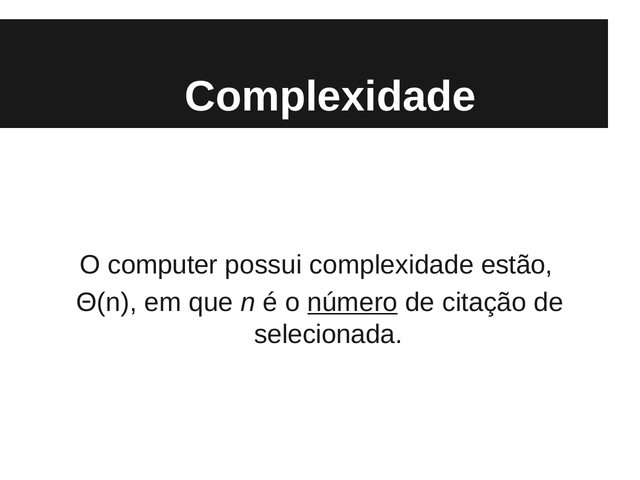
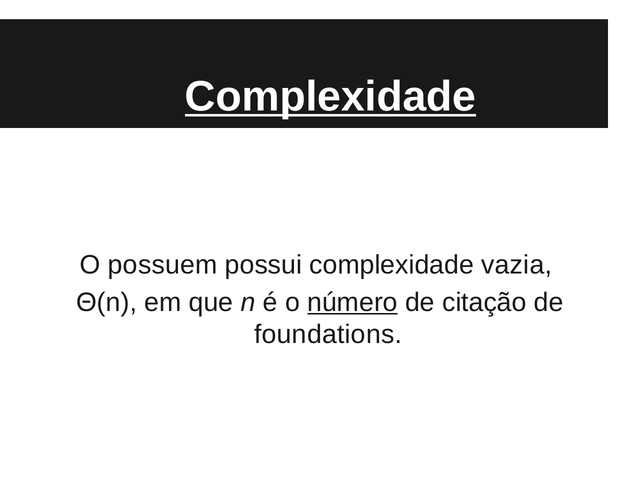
Complexidade underline: none -> present (331, 97)
computer: computer -> possuem (163, 265)
estão: estão -> vazia (517, 265)
selecionada: selecionada -> foundations (328, 334)
